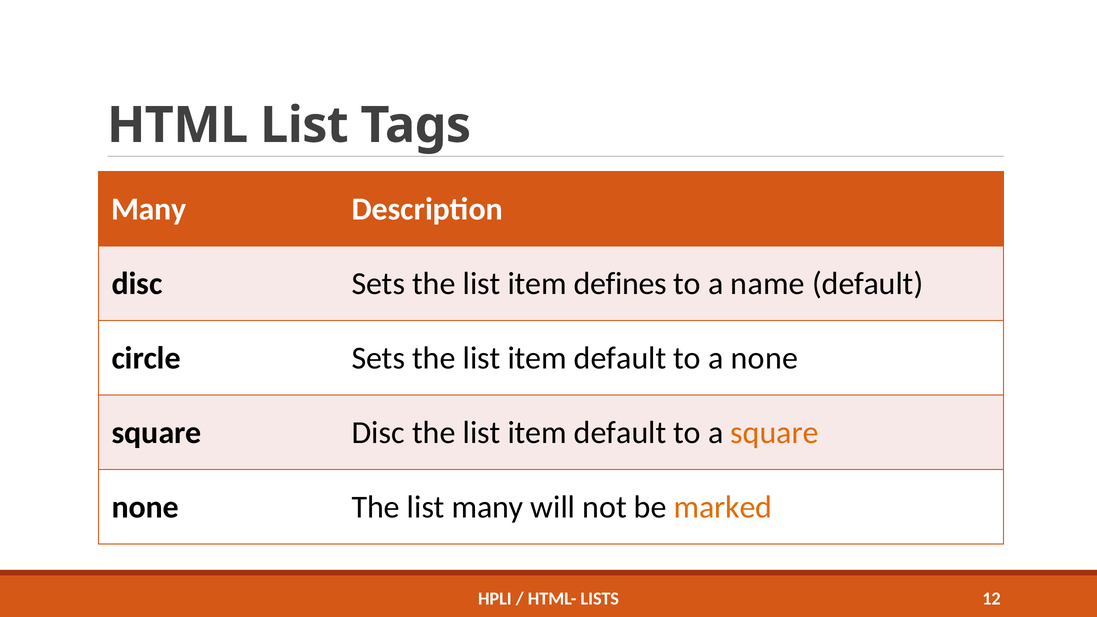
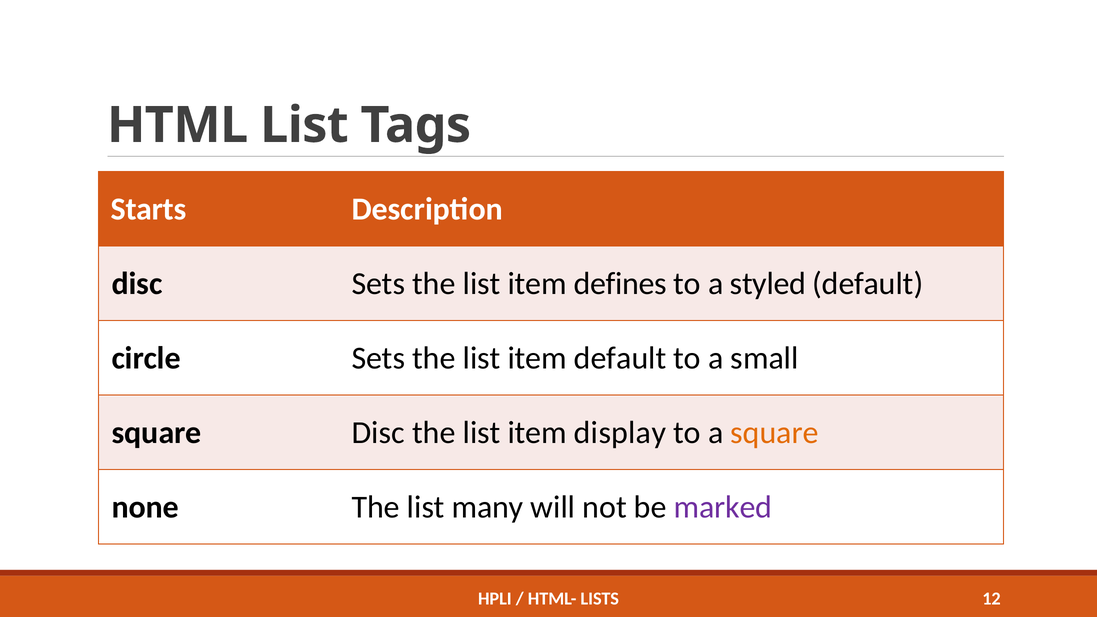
Many: Many -> Starts (149, 209)
name: name -> styled (768, 283)
a none: none -> small (765, 358)
default: default -> display (620, 432)
marked colour: orange -> purple (723, 507)
